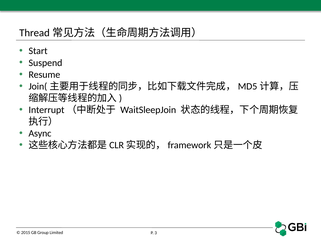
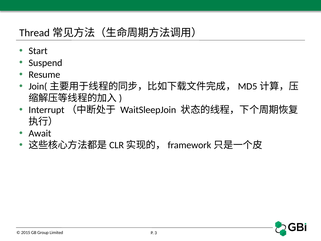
Async: Async -> Await (40, 133)
